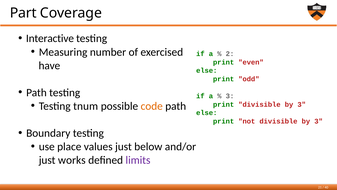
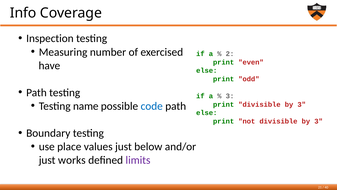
Part: Part -> Info (23, 13)
Interactive: Interactive -> Inspection (50, 38)
tnum: tnum -> name (86, 106)
code colour: orange -> blue (152, 106)
